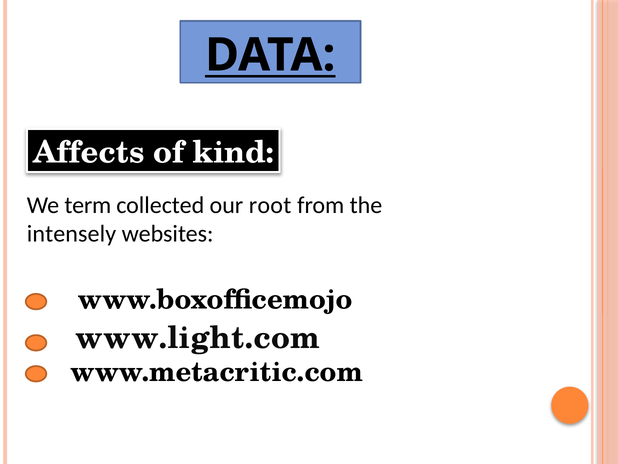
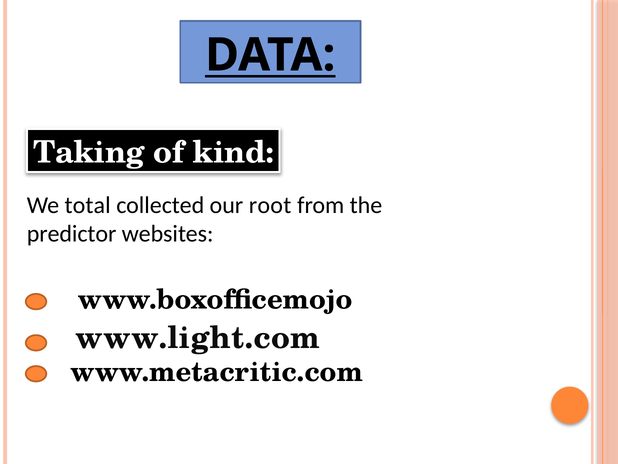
Affects: Affects -> Taking (89, 152)
term: term -> total (88, 205)
intensely: intensely -> predictor (72, 234)
